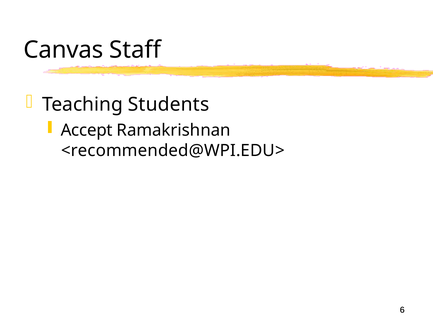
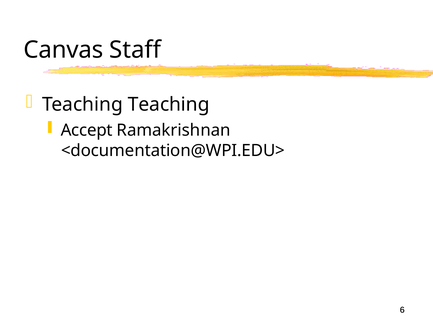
Teaching Students: Students -> Teaching (169, 104)
<recommended@WPI.EDU>: <recommended@WPI.EDU> -> <documentation@WPI.EDU> (173, 150)
